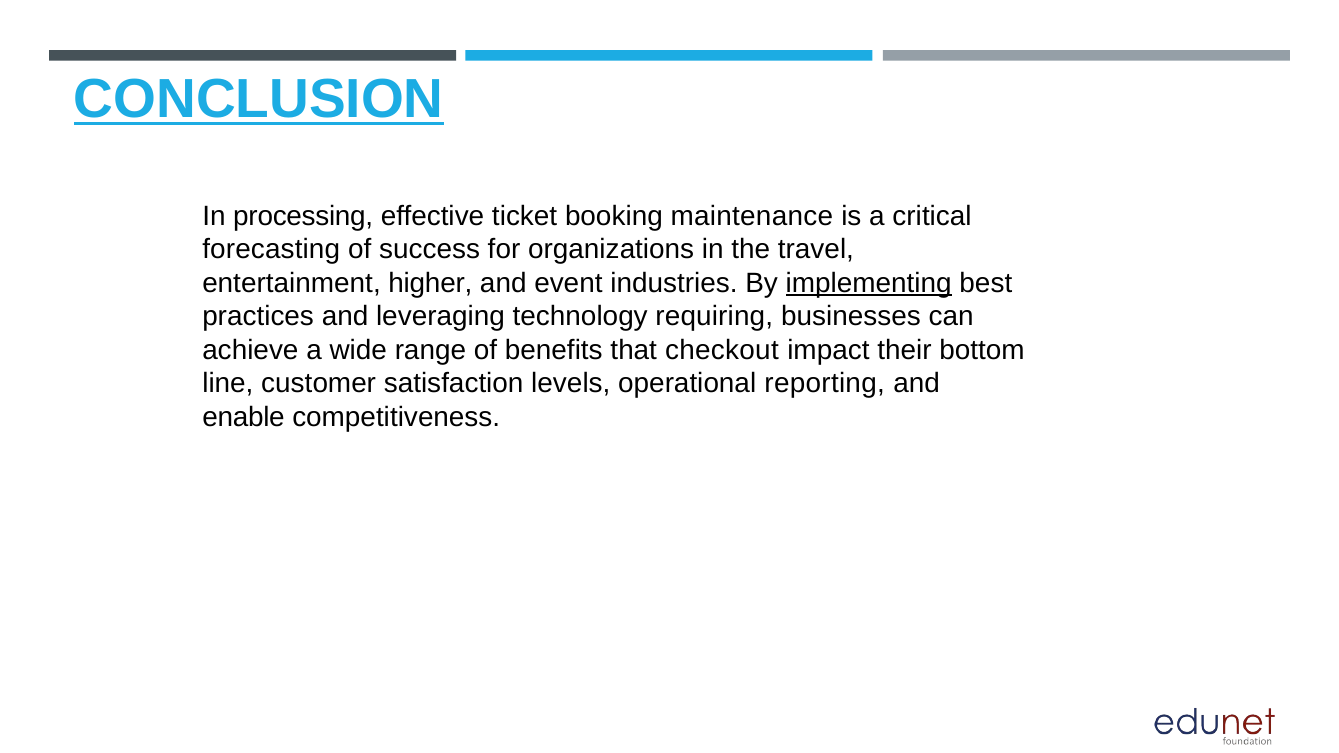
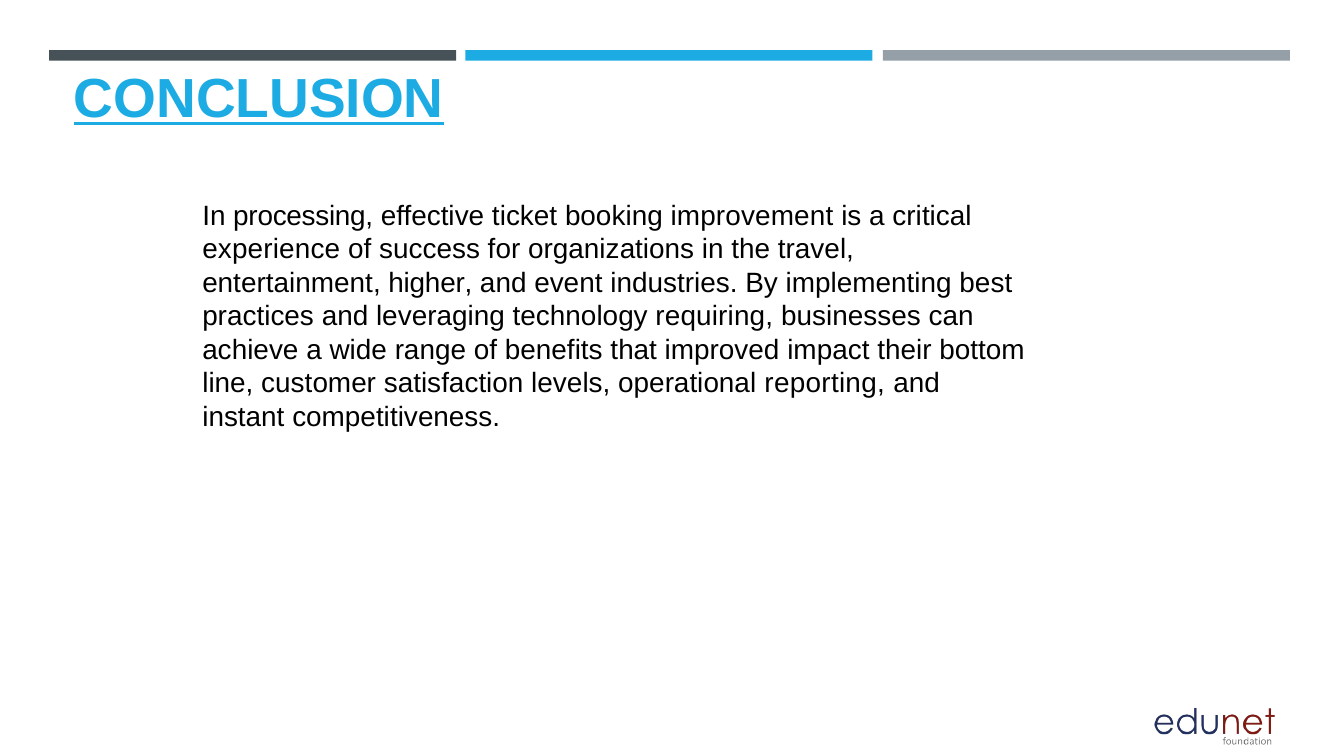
maintenance: maintenance -> improvement (752, 216)
forecasting: forecasting -> experience (271, 250)
implementing underline: present -> none (869, 283)
checkout: checkout -> improved (722, 350)
enable: enable -> instant (243, 417)
